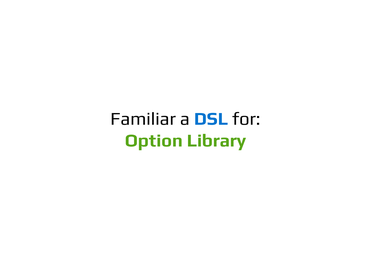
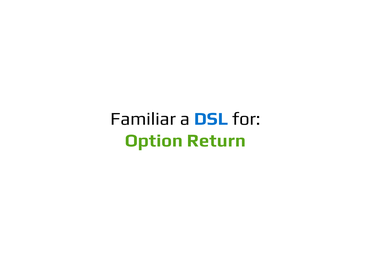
Library: Library -> Return (216, 141)
